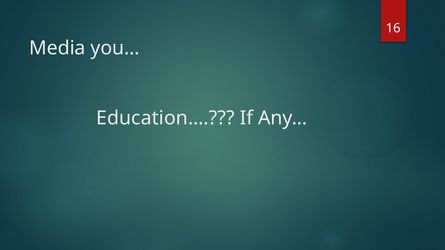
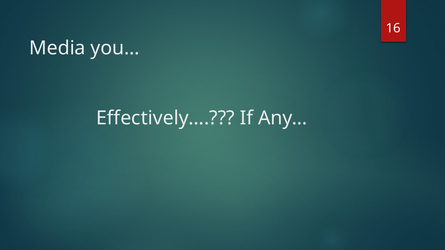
Education…: Education… -> Effectively… (165, 118)
